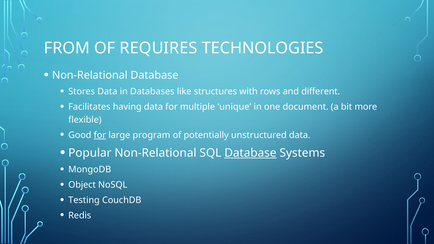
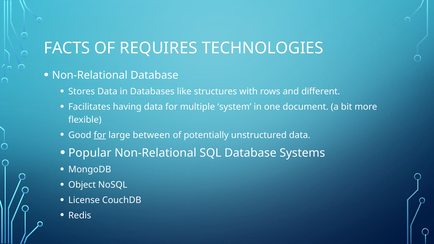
FROM: FROM -> FACTS (67, 48)
unique: unique -> system (234, 107)
program: program -> between (151, 135)
Database underline: present -> none (250, 153)
Testing: Testing -> License (84, 200)
